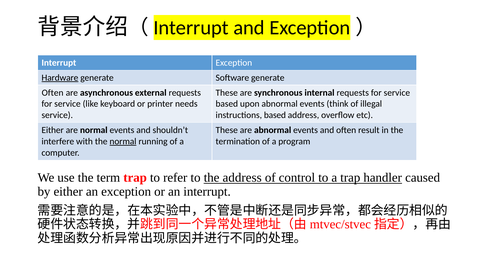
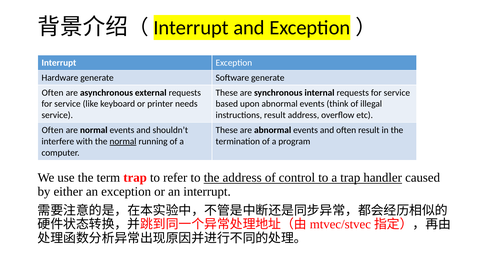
Hardware underline: present -> none (60, 78)
instructions based: based -> result (275, 115)
Either: Either -> Often (53, 130)
